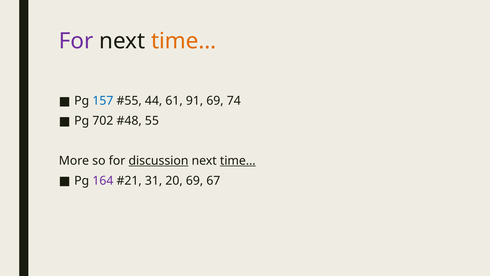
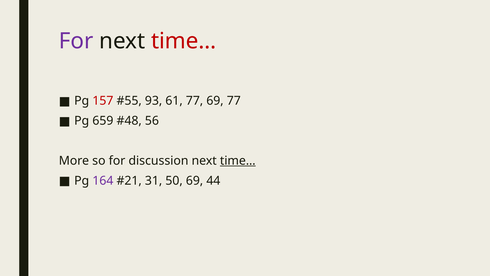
time… colour: orange -> red (184, 41)
157 colour: blue -> red (103, 101)
44: 44 -> 93 (154, 101)
61 91: 91 -> 77 (195, 101)
69 74: 74 -> 77 (234, 101)
702: 702 -> 659 (103, 121)
55: 55 -> 56 (152, 121)
discussion underline: present -> none (158, 161)
20: 20 -> 50 (174, 181)
67: 67 -> 44 (213, 181)
